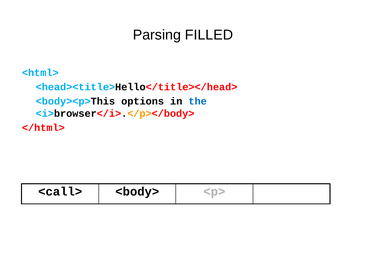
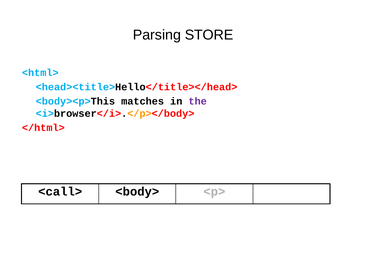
FILLED: FILLED -> STORE (209, 35)
options: options -> matches (143, 101)
the colour: blue -> purple (198, 101)
